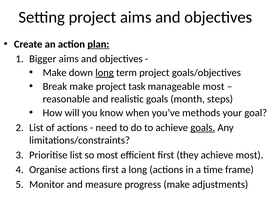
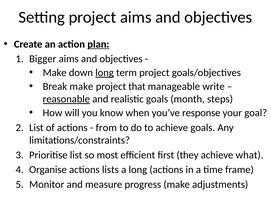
task: task -> that (137, 87)
manageable most: most -> write (214, 87)
reasonable underline: none -> present (66, 99)
methods: methods -> response (201, 113)
need: need -> from (106, 128)
goals underline: present -> none (203, 128)
achieve most: most -> what (250, 155)
actions first: first -> lists (110, 170)
